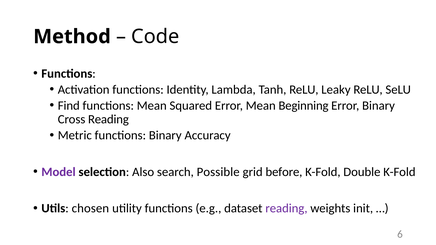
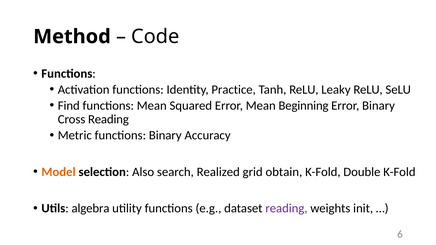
Lambda: Lambda -> Practice (234, 90)
Model colour: purple -> orange (59, 172)
Possible: Possible -> Realized (218, 172)
before: before -> obtain (284, 172)
chosen: chosen -> algebra (91, 209)
